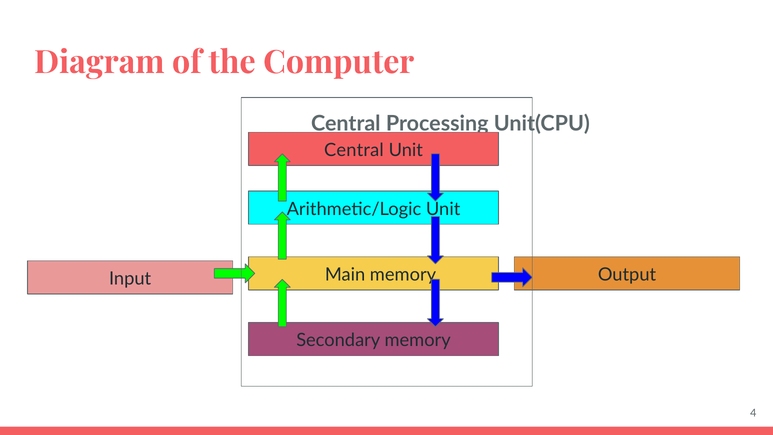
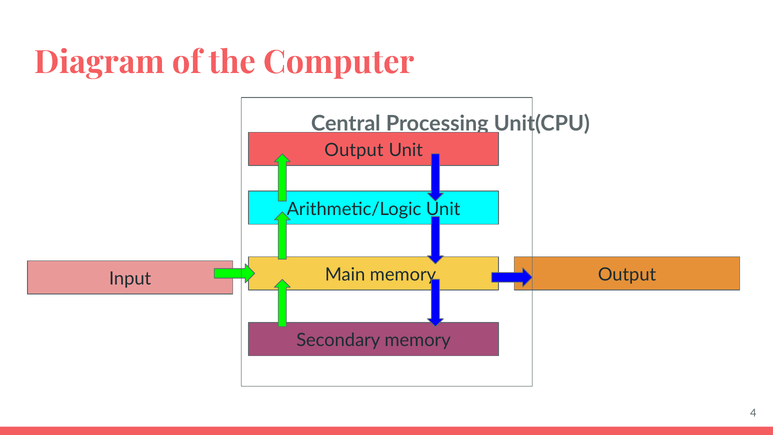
Central: Central -> Output (354, 150)
